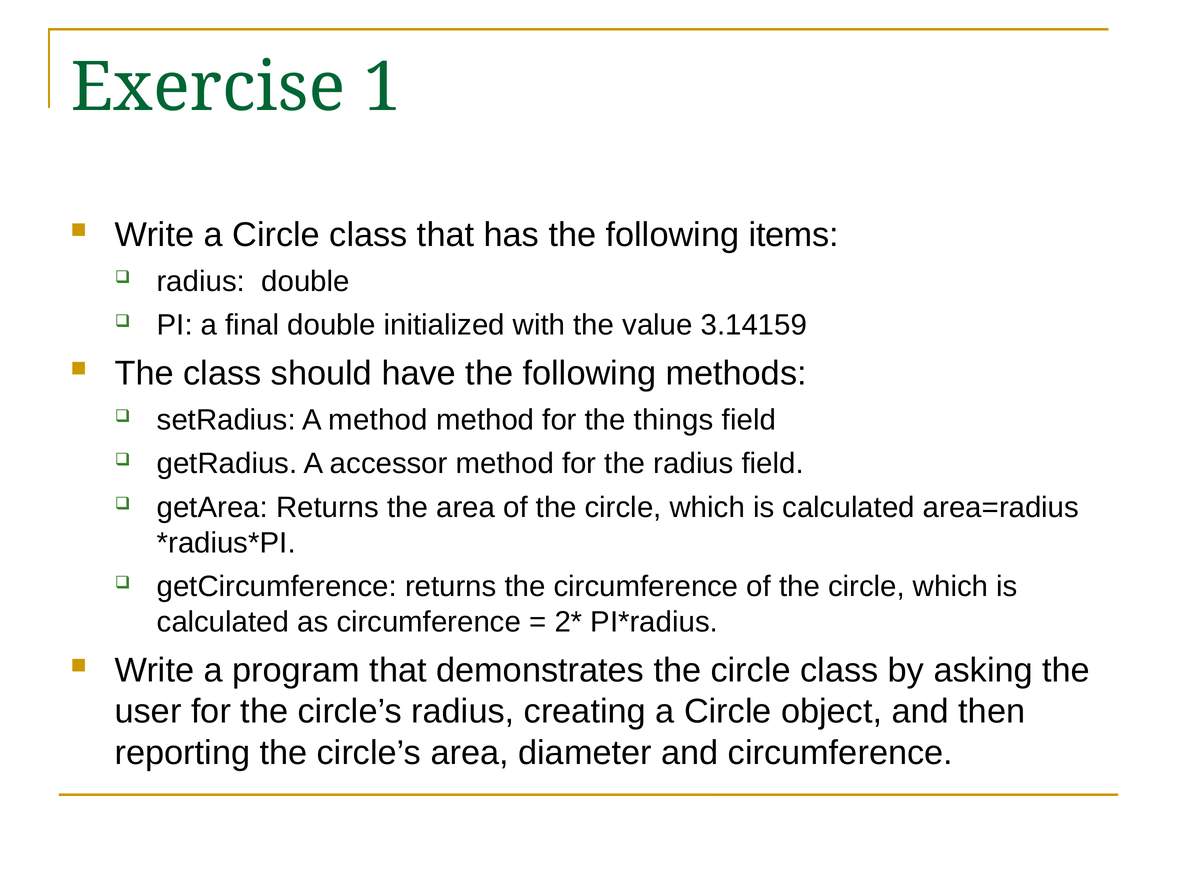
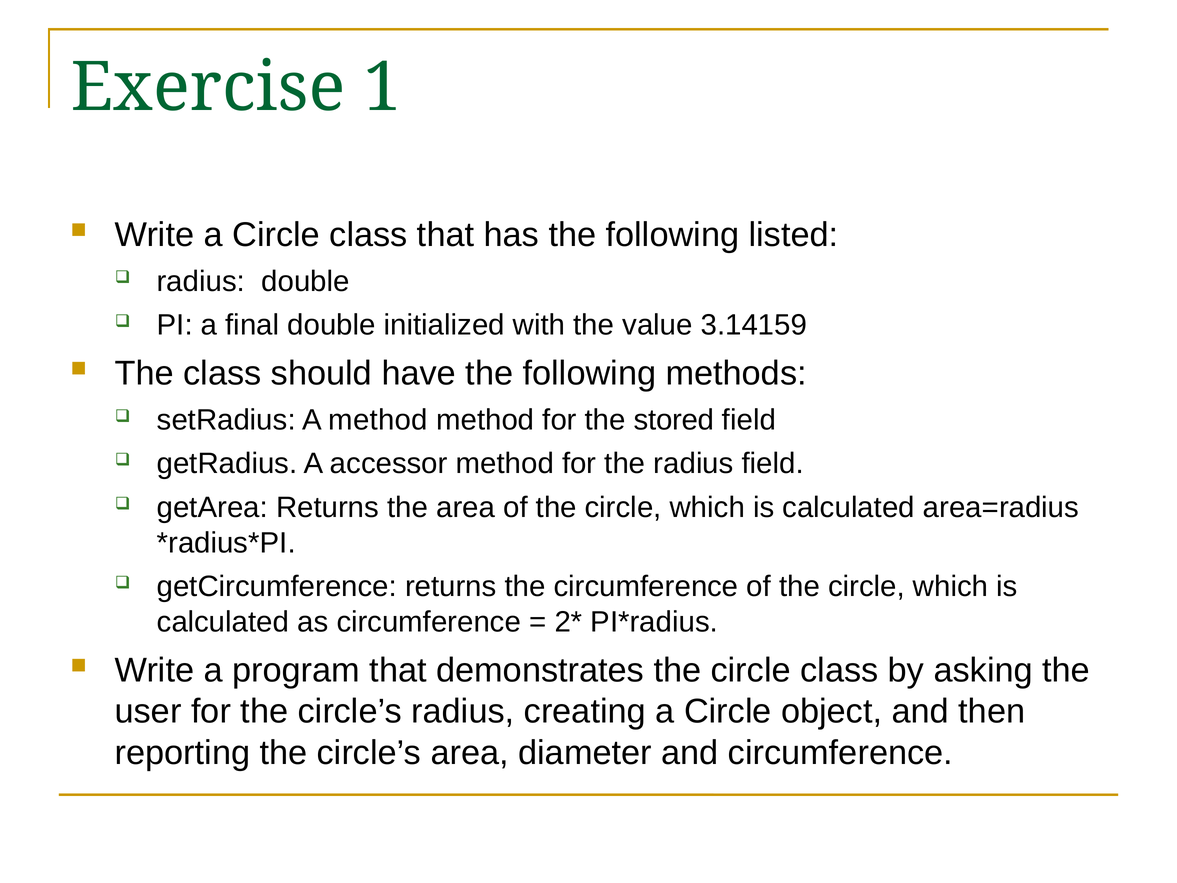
items: items -> listed (794, 235)
things: things -> stored (674, 420)
